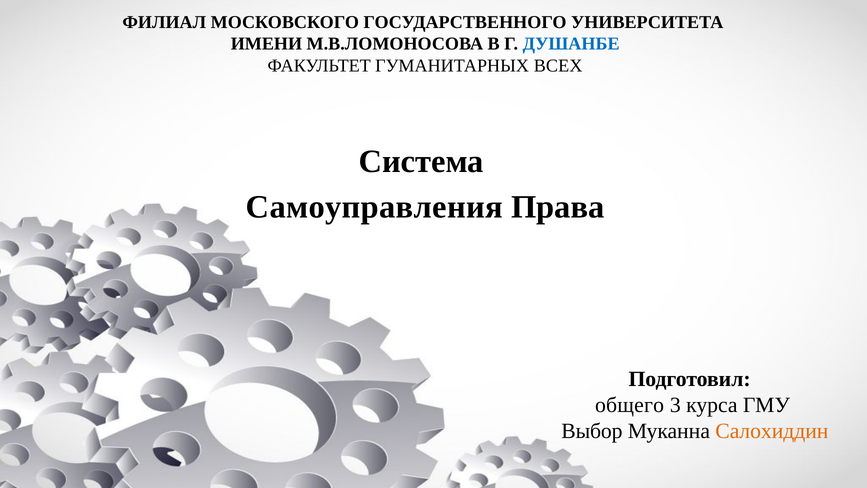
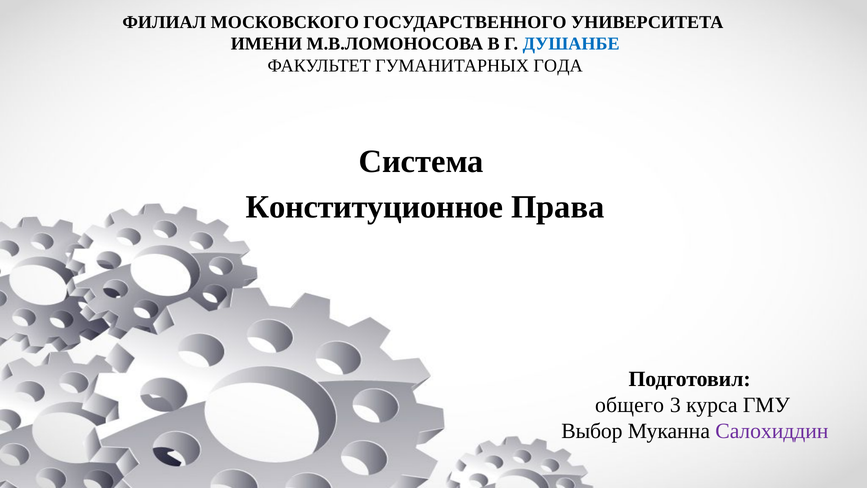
ВСЕХ: ВСЕХ -> ГОДА (558, 66)
Самоуправления: Самоуправления -> Конституционное (375, 207)
Салохиддин colour: orange -> purple (772, 431)
